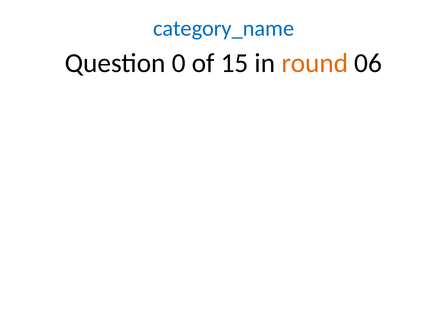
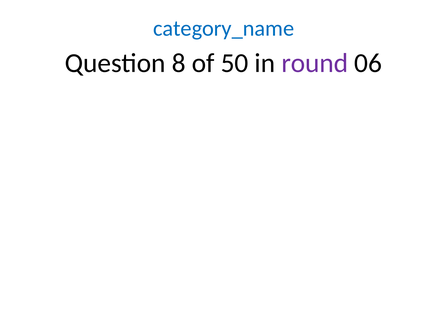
0: 0 -> 8 (179, 63)
15: 15 -> 50 (235, 63)
round colour: orange -> purple (315, 63)
